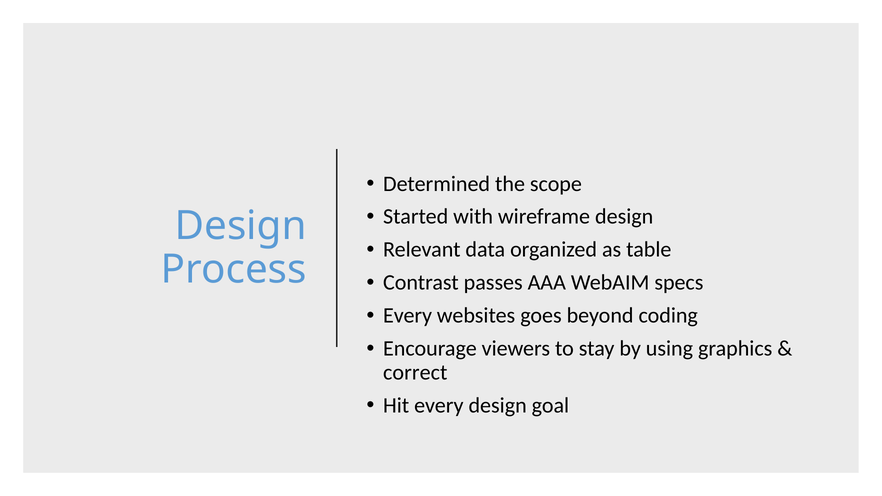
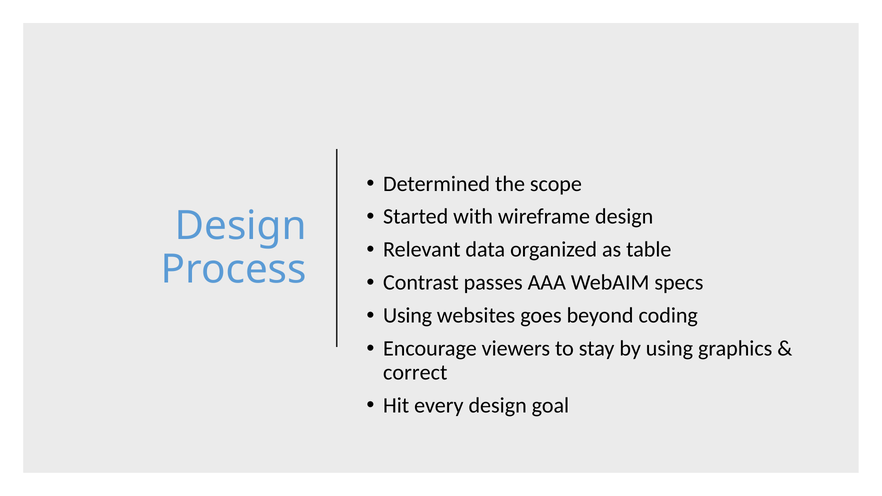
Every: Every -> Using (408, 316)
